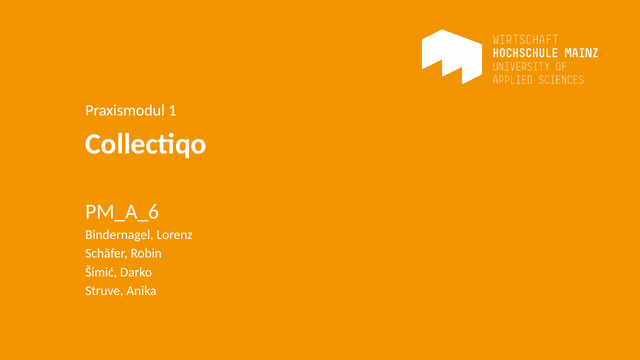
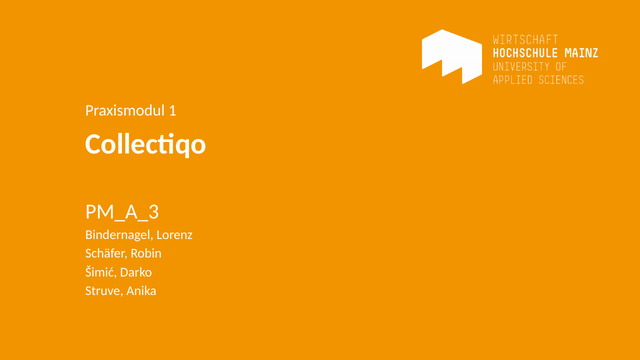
PM_A_6: PM_A_6 -> PM_A_3 (122, 212)
